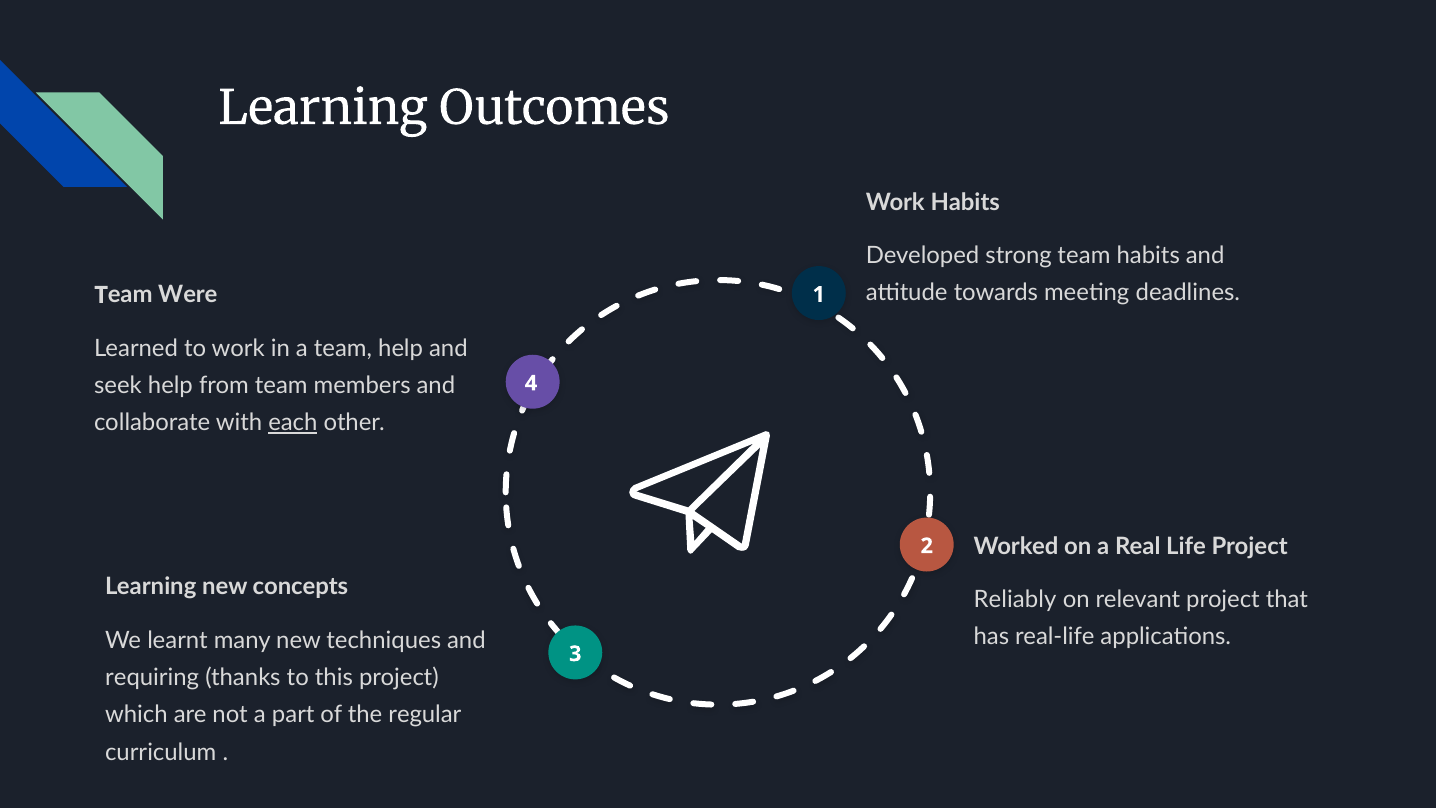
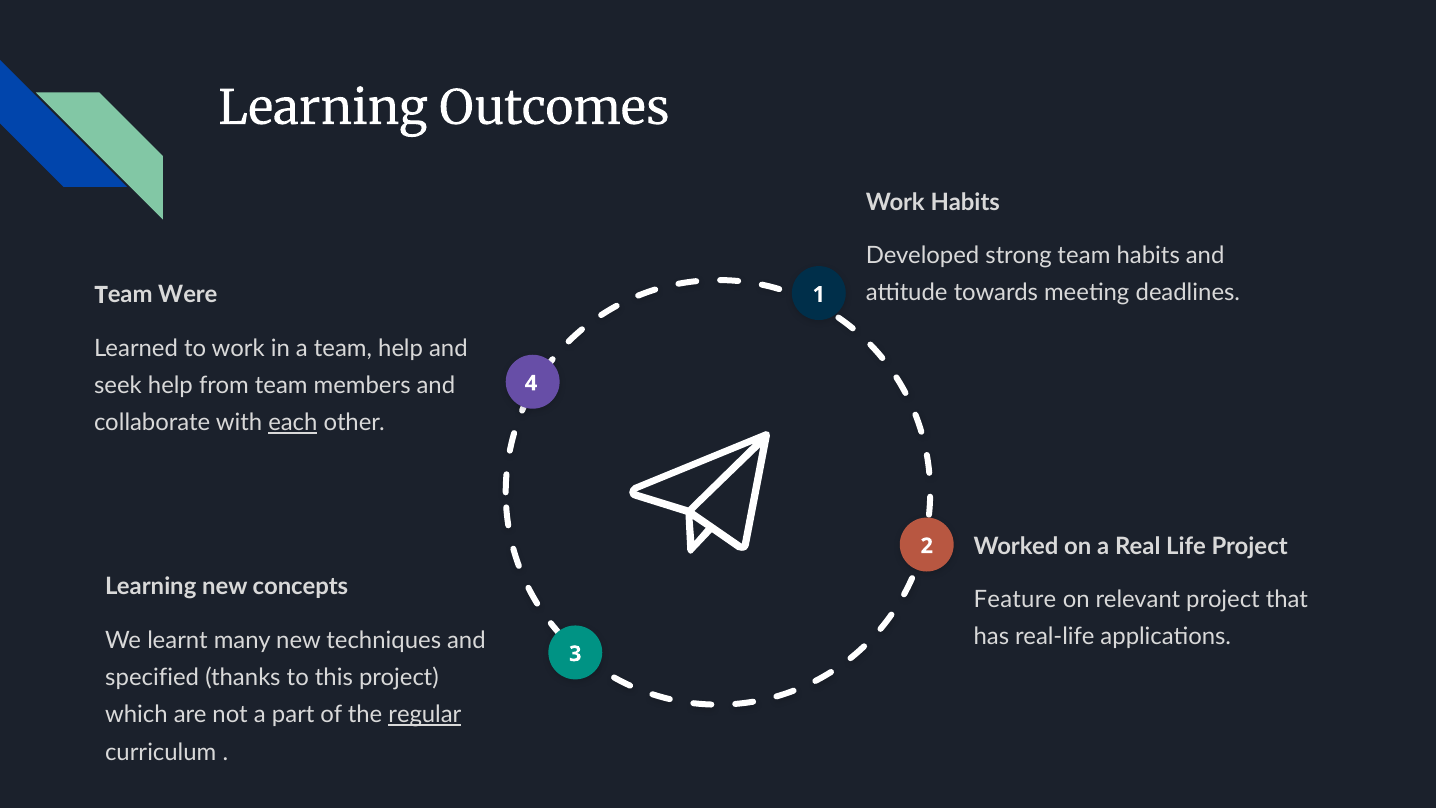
Reliably: Reliably -> Feature (1015, 600)
requiring: requiring -> specified (152, 677)
regular underline: none -> present (425, 715)
